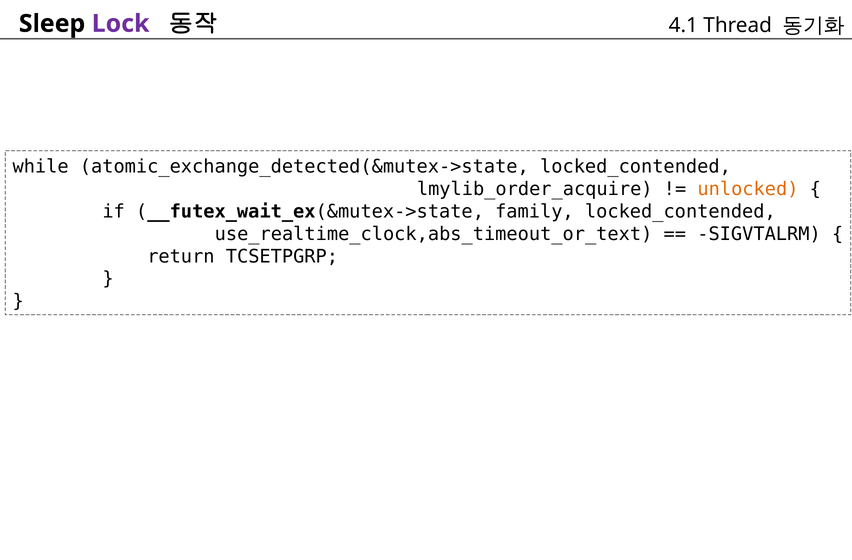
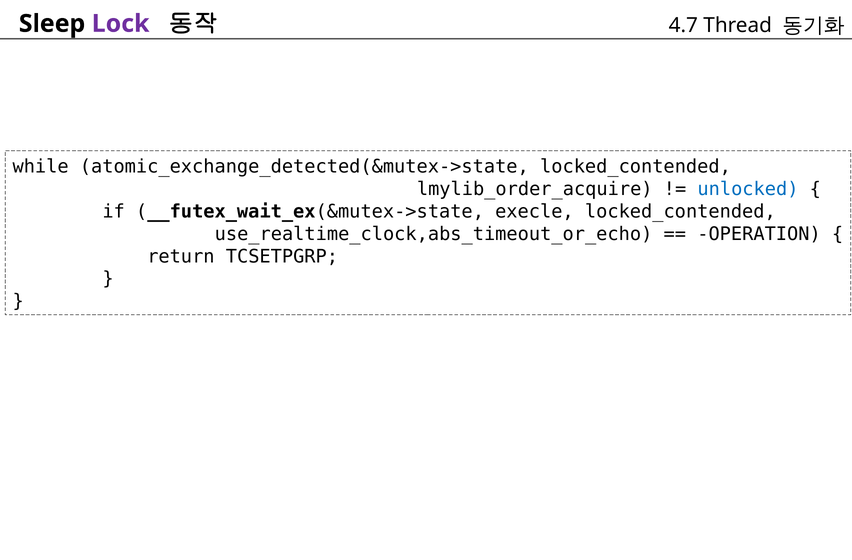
4.1: 4.1 -> 4.7 (683, 25)
unlocked colour: orange -> blue (748, 189)
family: family -> execle (534, 211)
use_realtime_clock,abs_timeout_or_text: use_realtime_clock,abs_timeout_or_text -> use_realtime_clock,abs_timeout_or_echo (434, 234)
SIGVTALRM: SIGVTALRM -> OPERATION (759, 234)
